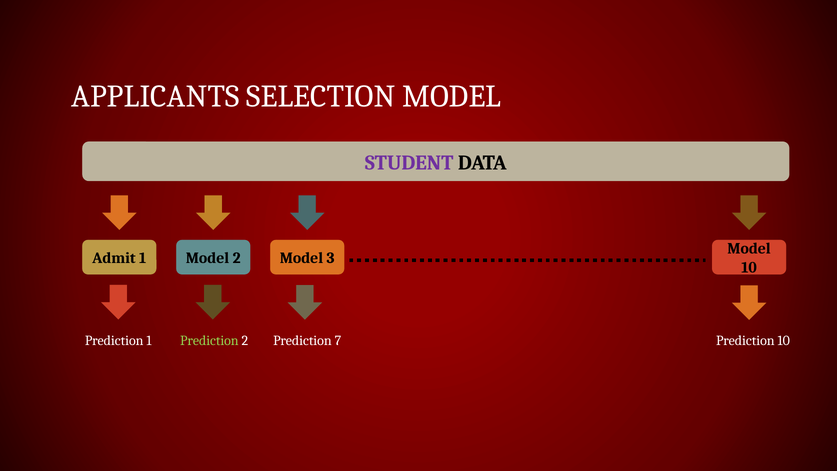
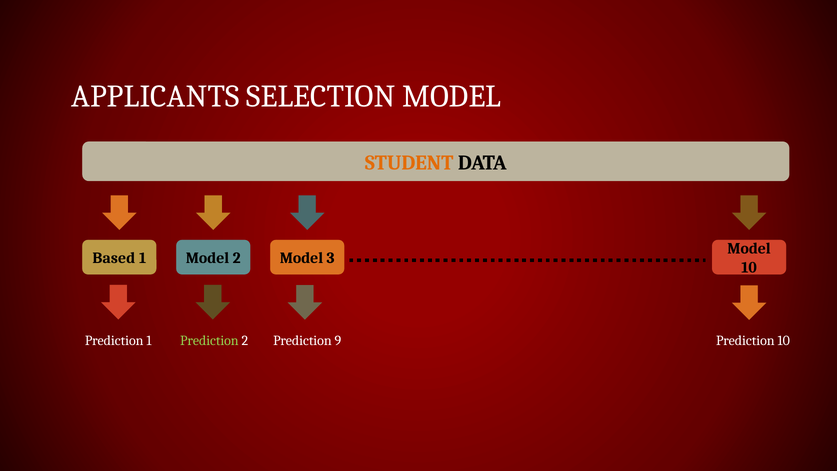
STUDENT colour: purple -> orange (409, 163)
Admit: Admit -> Based (114, 258)
7: 7 -> 9 (338, 340)
